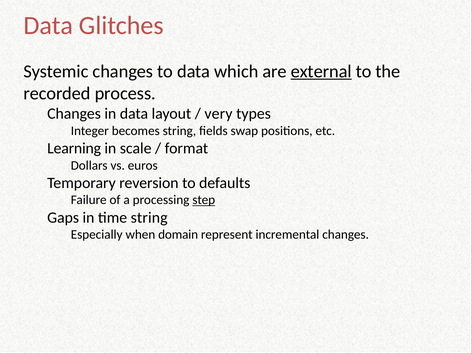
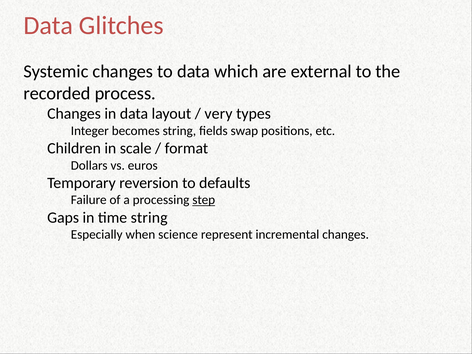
external underline: present -> none (321, 71)
Learning: Learning -> Children (74, 148)
domain: domain -> science (178, 235)
